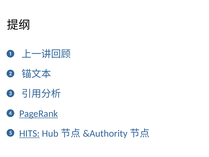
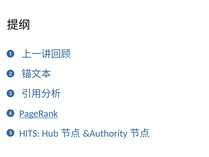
HITS underline: present -> none (29, 133)
